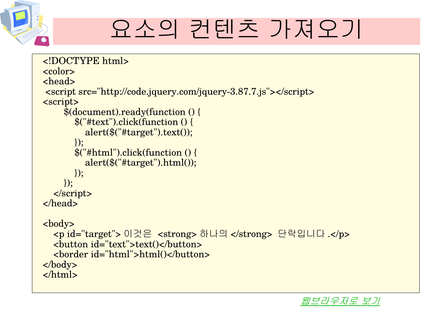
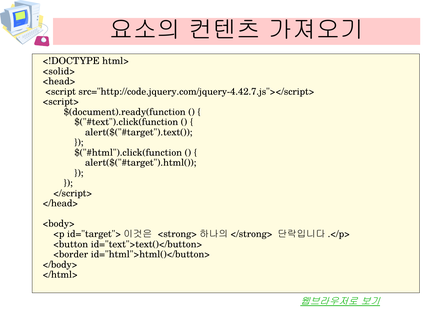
<color>: <color> -> <solid> (59, 71)
src="http://code.jquery.com/jquery-3.87.7.js"></script>: src="http://code.jquery.com/jquery-3.87.7.js"></script> -> src="http://code.jquery.com/jquery-4.42.7.js"></script> (197, 92)
